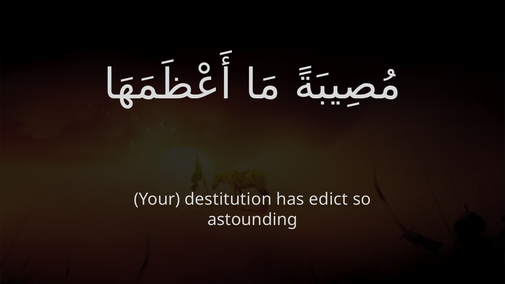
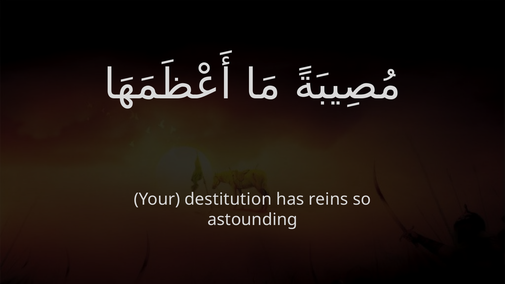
edict: edict -> reins (328, 199)
